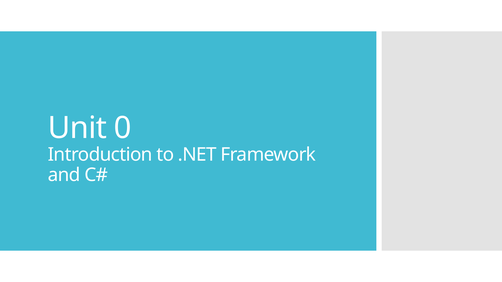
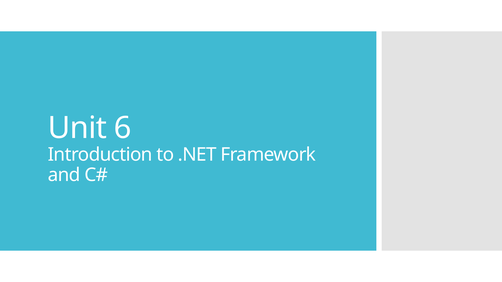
0: 0 -> 6 (123, 128)
